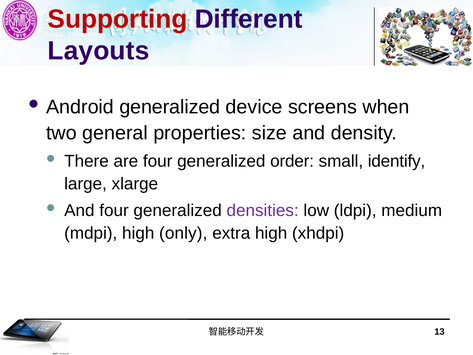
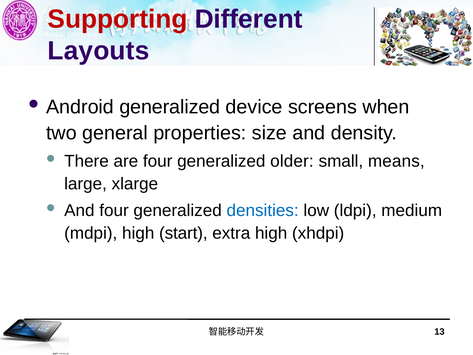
order: order -> older (292, 161)
identify: identify -> means (396, 161)
densities colour: purple -> blue (263, 210)
only: only -> start (183, 233)
